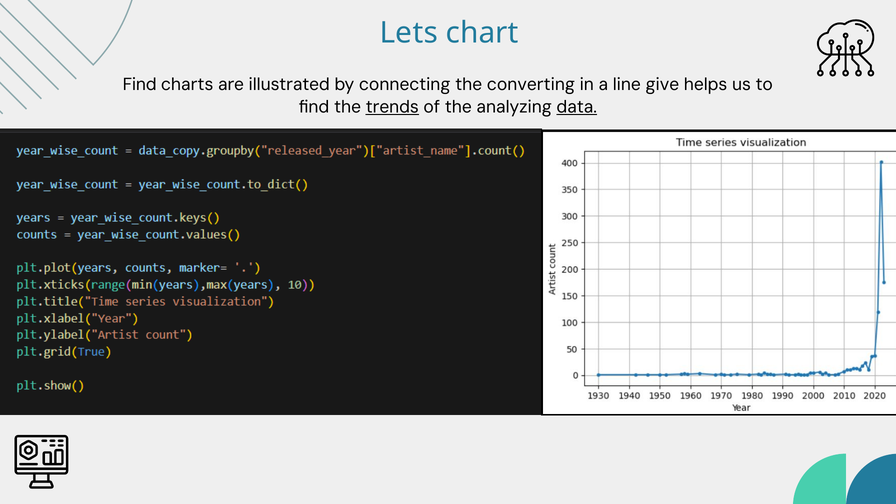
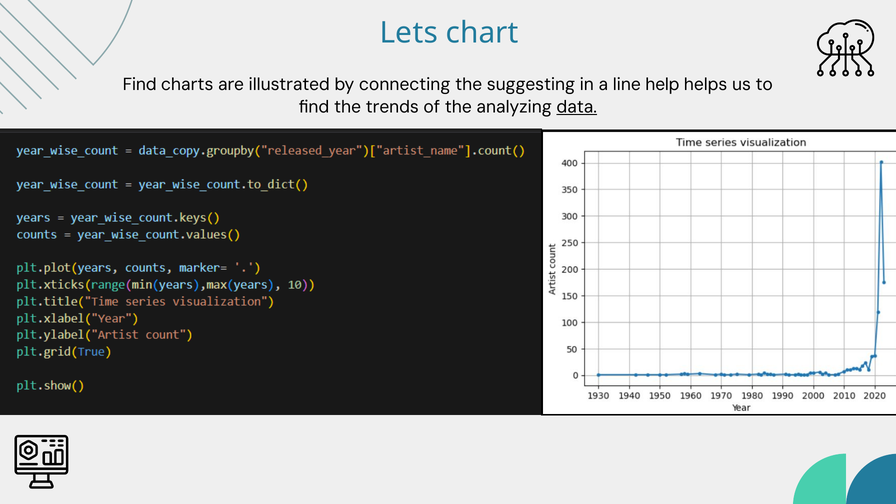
converting: converting -> suggesting (531, 85)
give: give -> help (662, 85)
trends underline: present -> none (392, 107)
